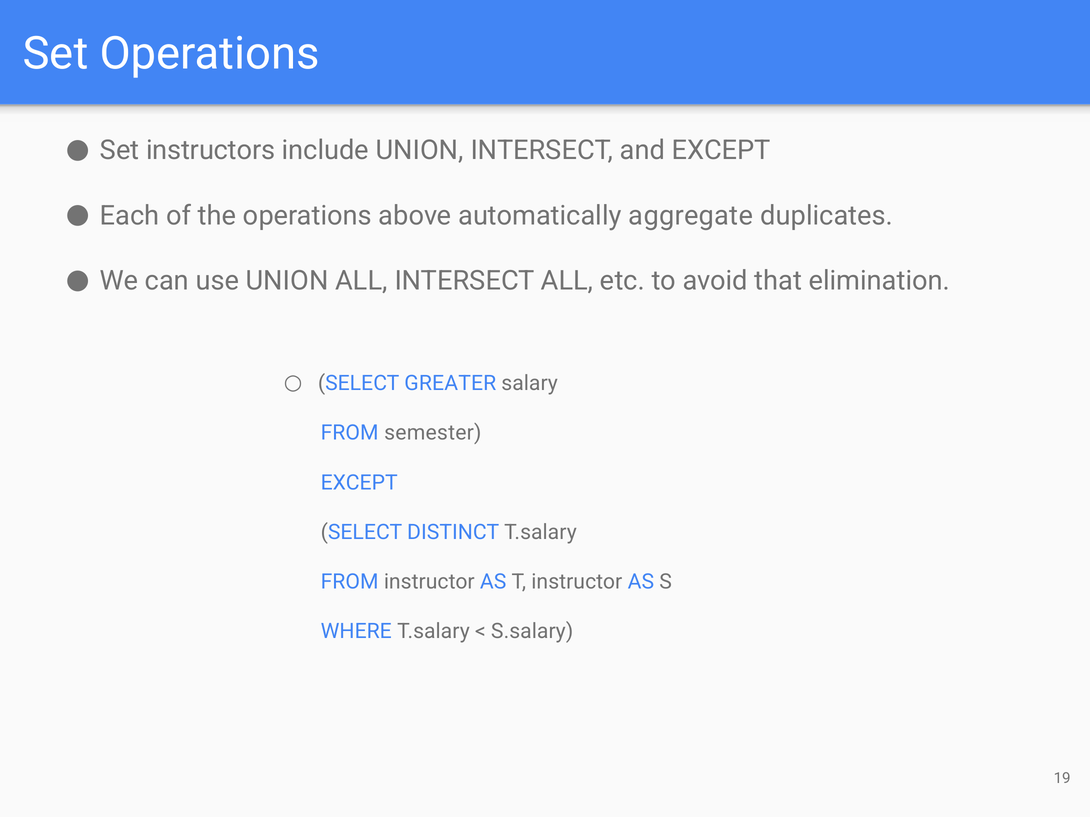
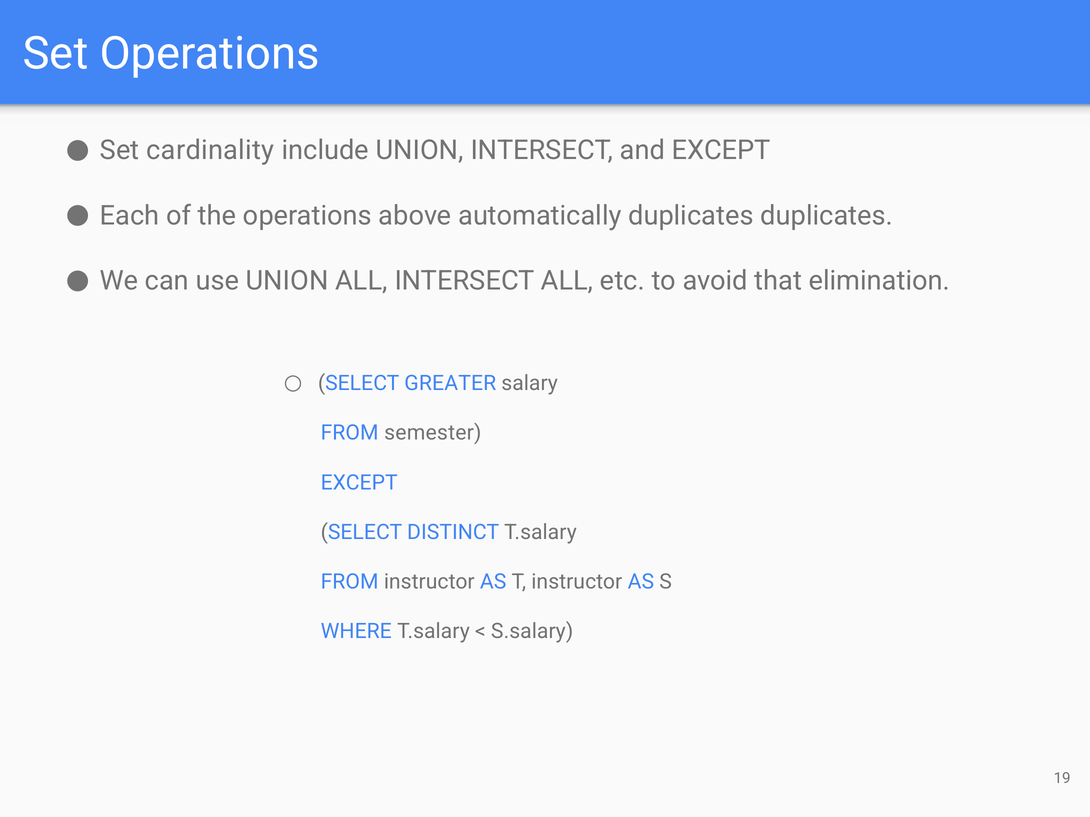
instructors: instructors -> cardinality (210, 150)
automatically aggregate: aggregate -> duplicates (691, 216)
